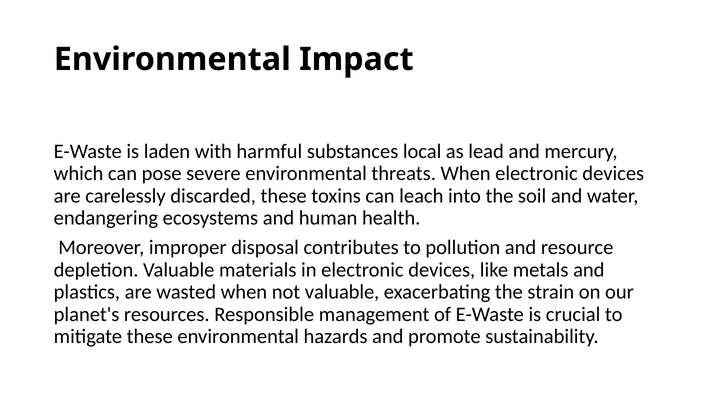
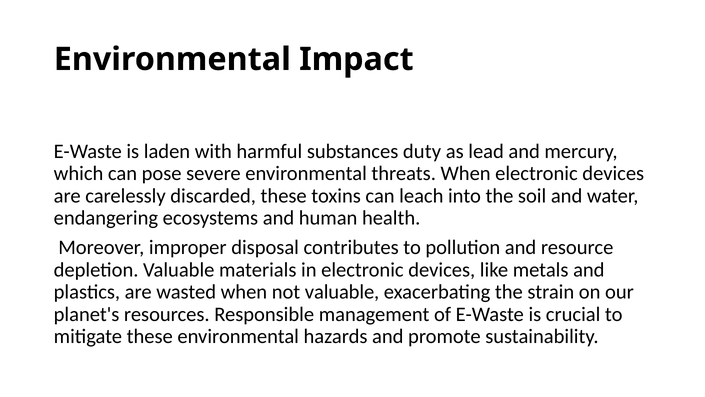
local: local -> duty (422, 151)
